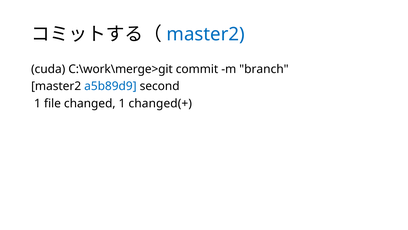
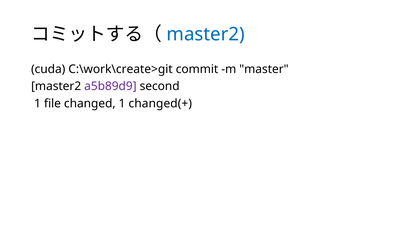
C:\work\merge>git: C:\work\merge>git -> C:\work\create>git (121, 69)
branch: branch -> master (264, 69)
a5b89d9 colour: blue -> purple (110, 86)
